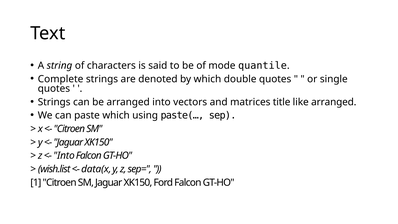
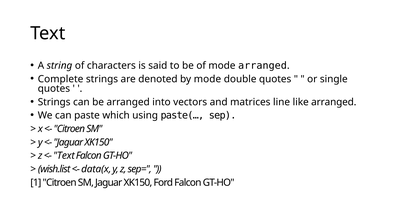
mode quantile: quantile -> arranged (262, 66)
by which: which -> mode (207, 79)
title: title -> line (282, 102)
Into: Into -> Text (64, 156)
